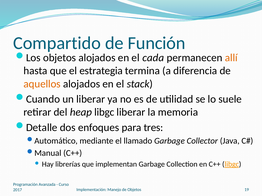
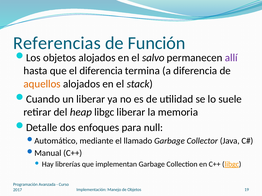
Compartido: Compartido -> Referencias (57, 43)
cada: cada -> salvo (153, 58)
allí colour: orange -> purple (231, 58)
el estrategia: estrategia -> diferencia (101, 71)
tres: tres -> null (153, 128)
